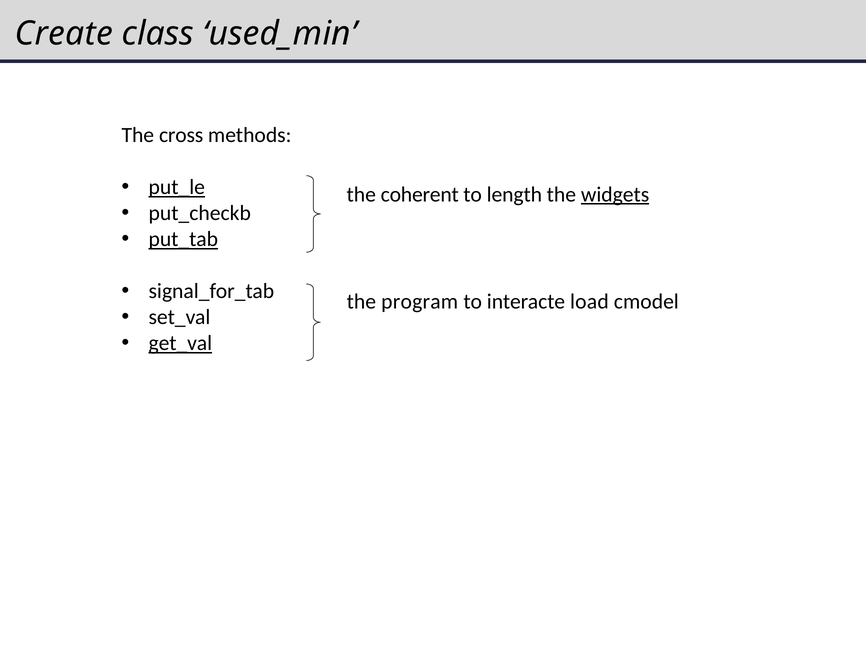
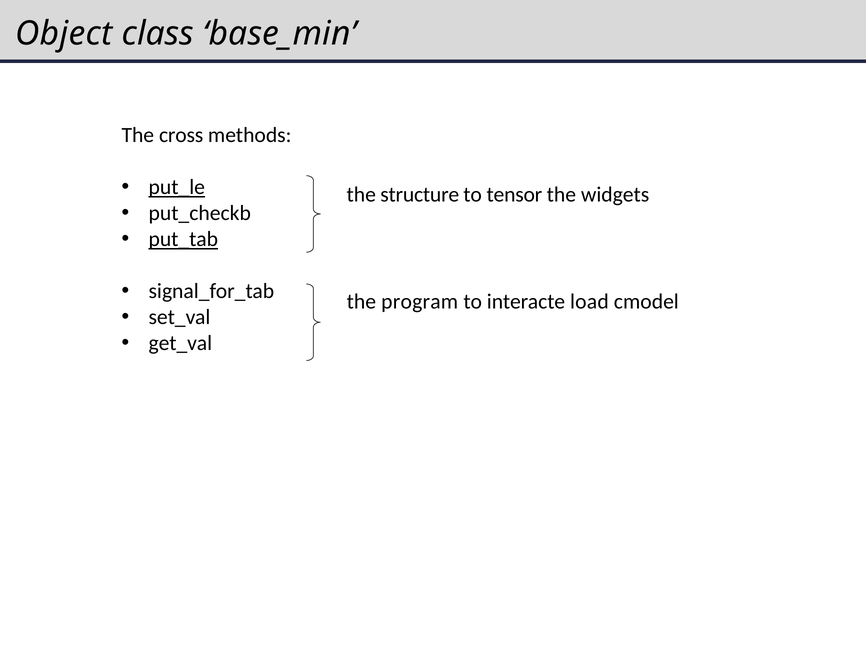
Create: Create -> Object (64, 34)
used_min: used_min -> base_min (280, 34)
coherent: coherent -> structure (420, 194)
length: length -> tensor (514, 194)
widgets underline: present -> none (615, 194)
get_val underline: present -> none (180, 343)
